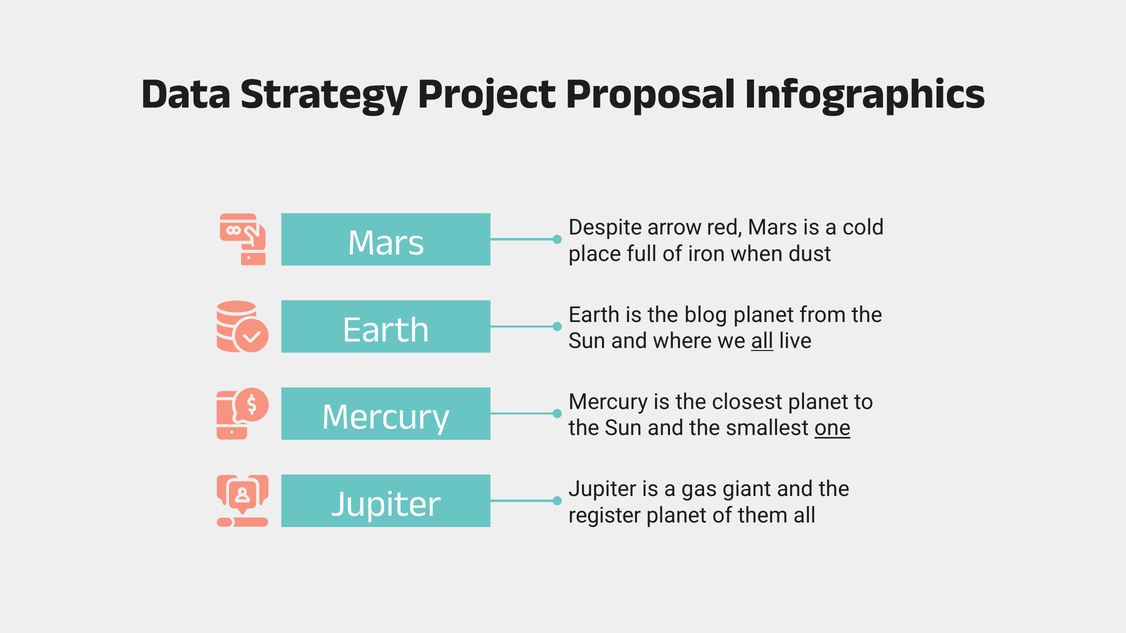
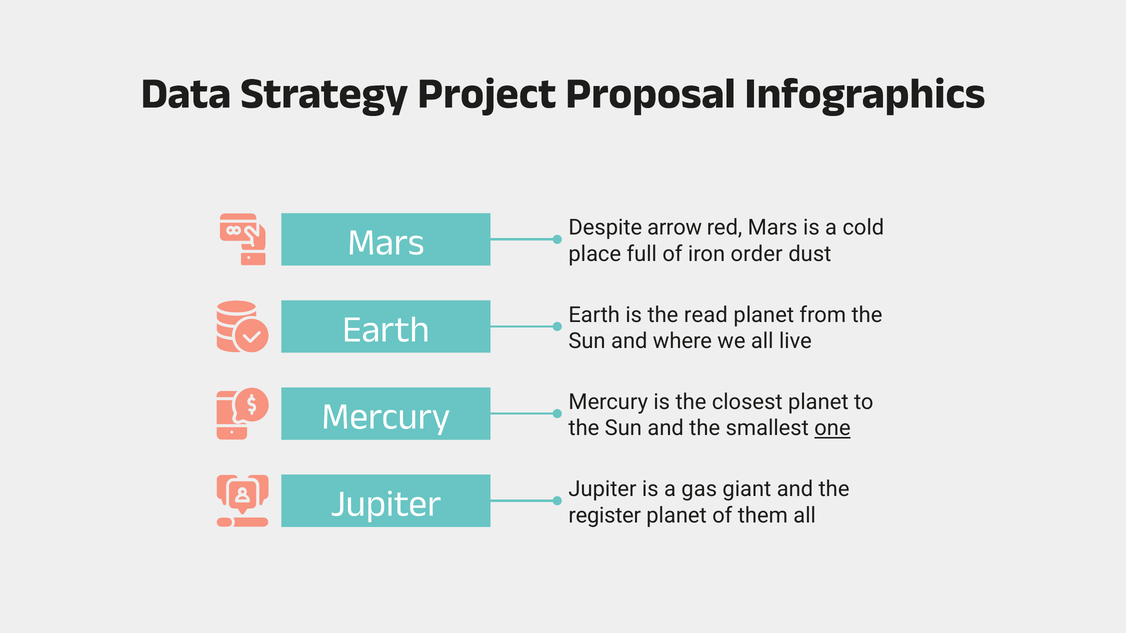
when: when -> order (757, 254)
blog: blog -> read (706, 315)
all underline: present -> none (762, 341)
